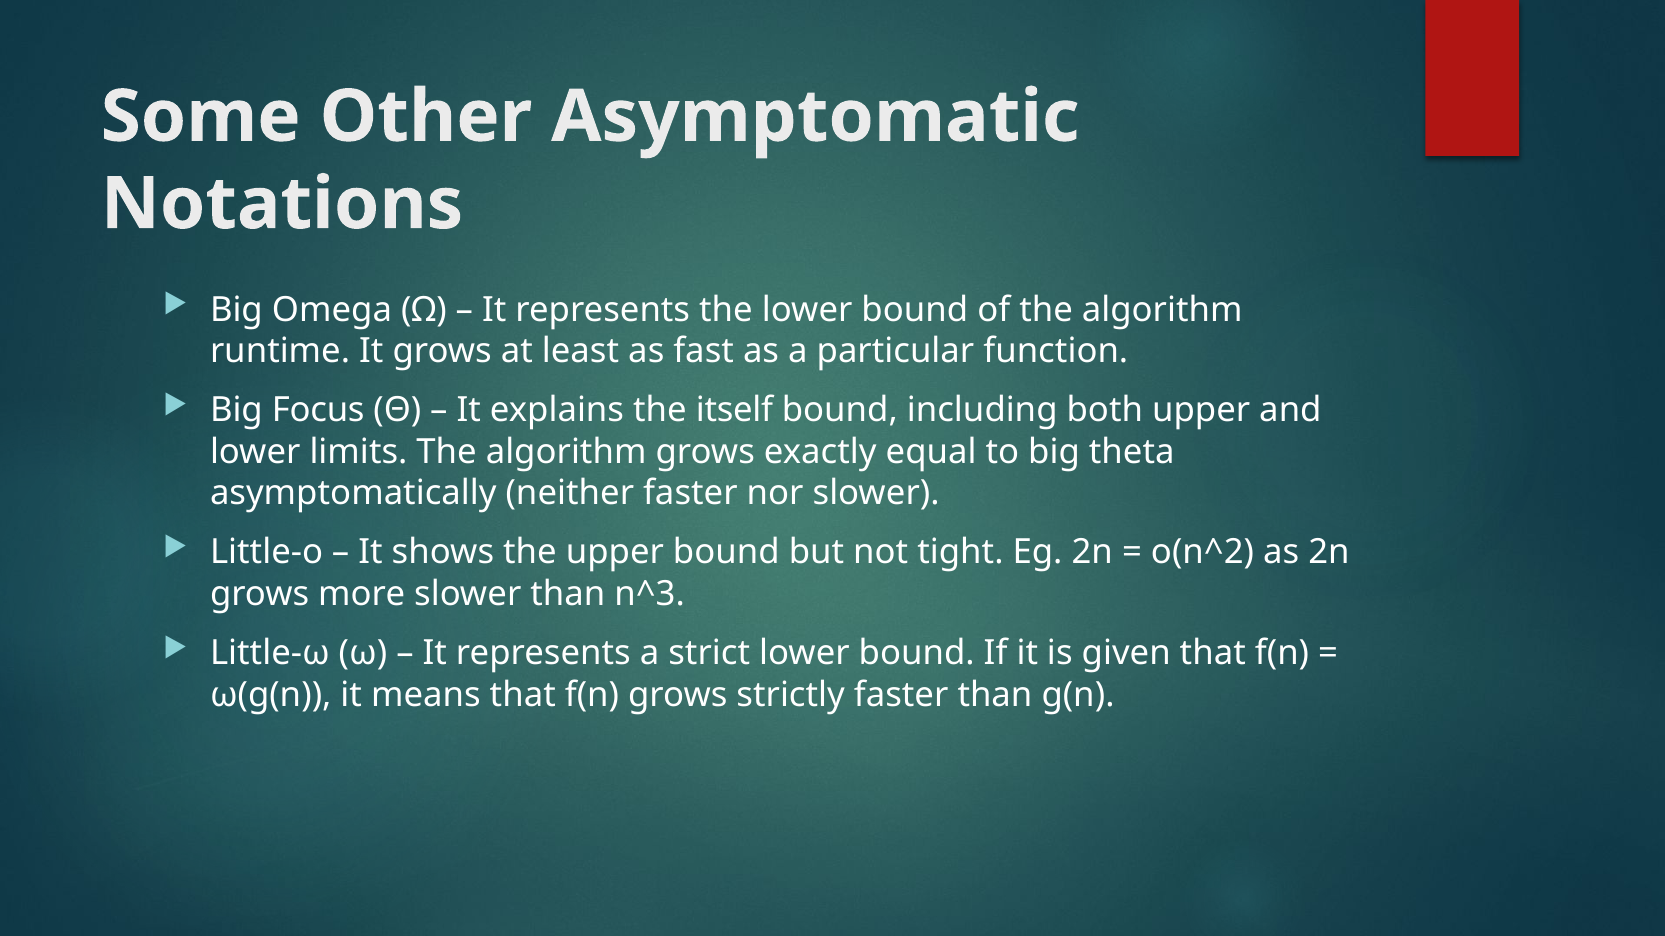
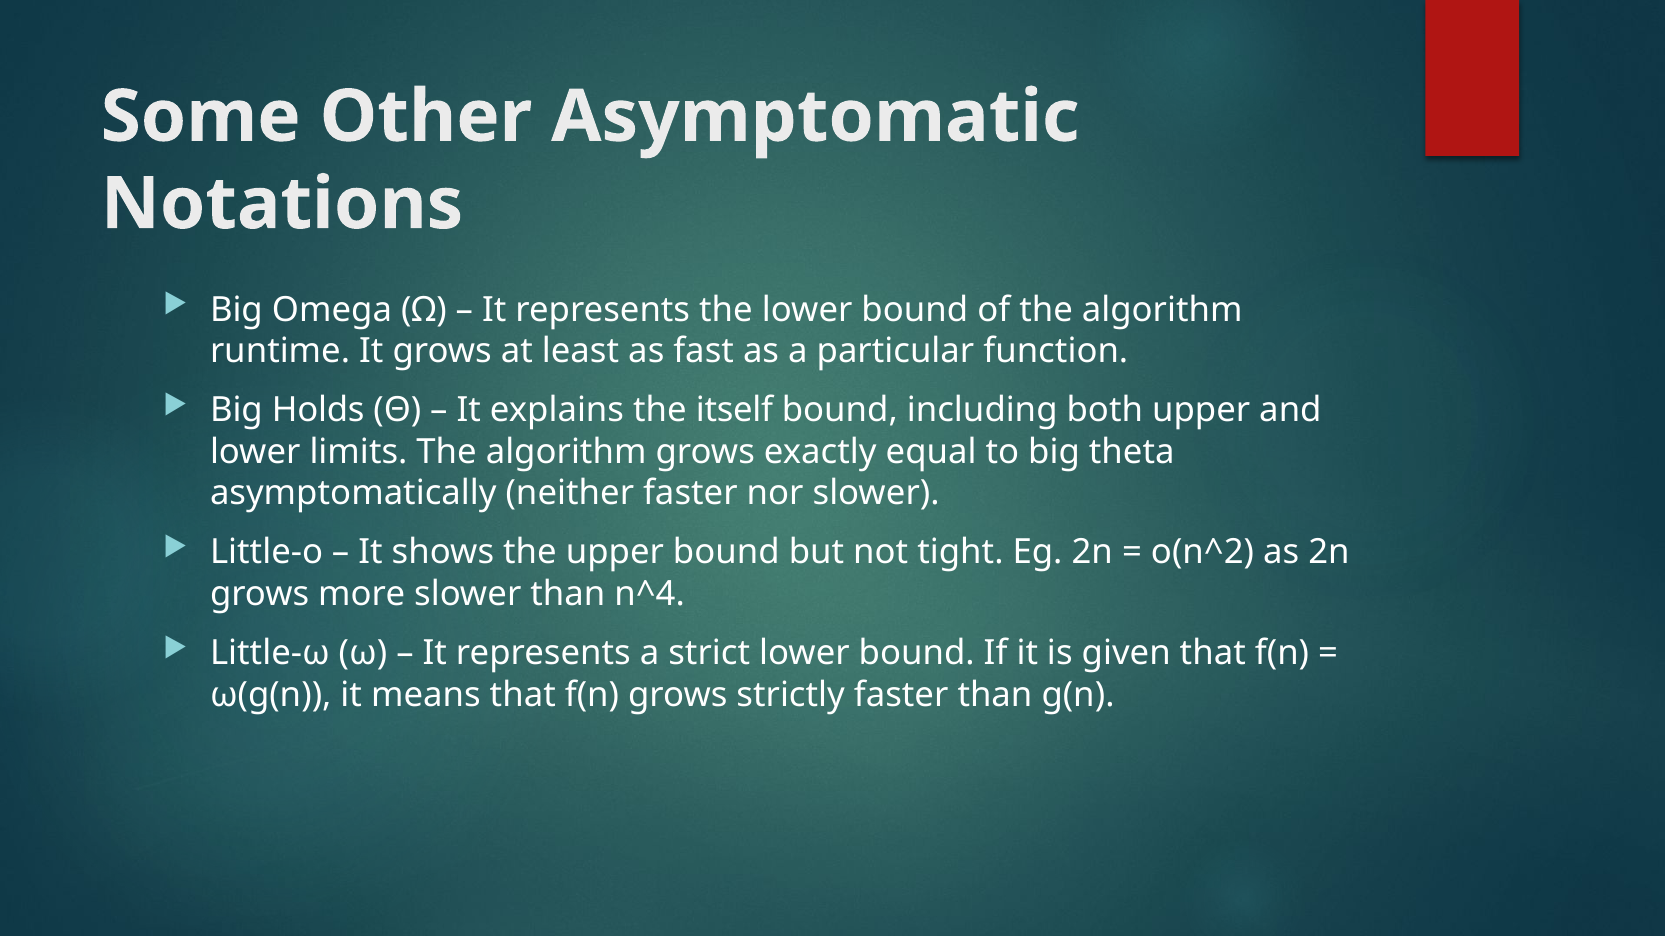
Focus: Focus -> Holds (318, 411)
n^3: n^3 -> n^4 (650, 594)
